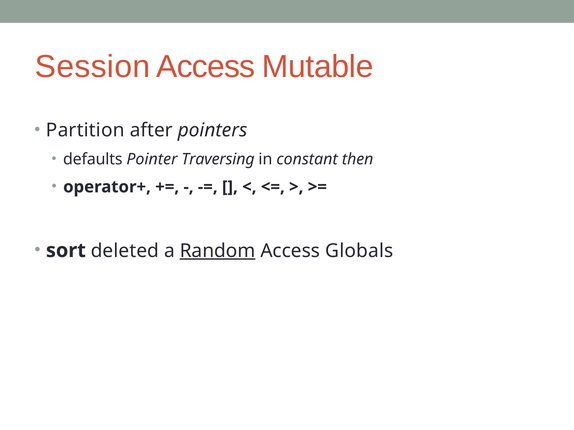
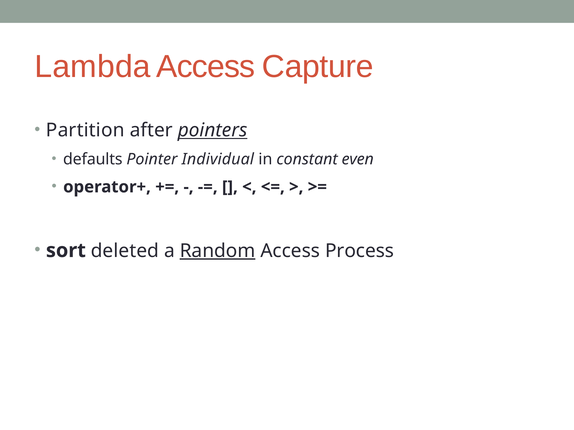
Session: Session -> Lambda (93, 67)
Mutable: Mutable -> Capture (318, 67)
pointers underline: none -> present (213, 130)
Traversing: Traversing -> Individual (218, 159)
then: then -> even (358, 159)
Globals: Globals -> Process (360, 251)
